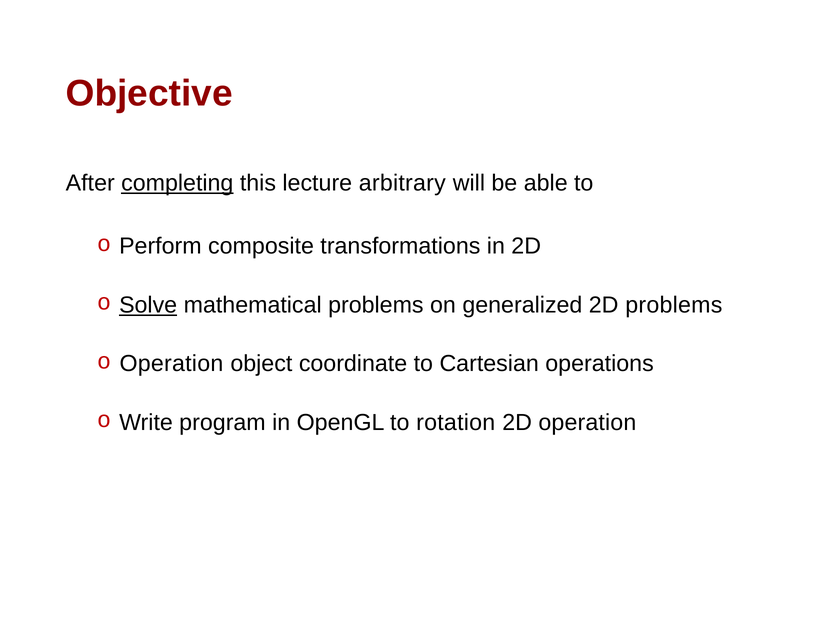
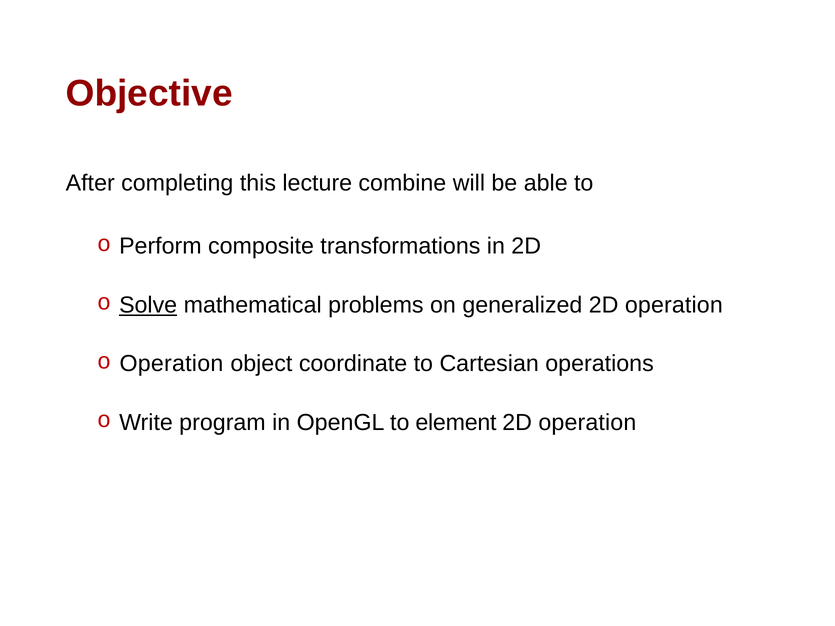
completing underline: present -> none (177, 183)
arbitrary: arbitrary -> combine (402, 183)
generalized 2D problems: problems -> operation (674, 305)
rotation: rotation -> element (456, 423)
